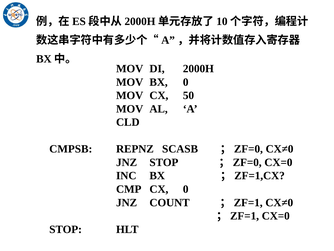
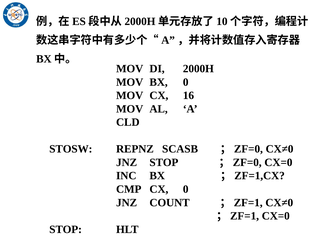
50: 50 -> 16 (188, 95)
CMPSB: CMPSB -> STOSW (71, 149)
